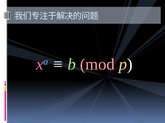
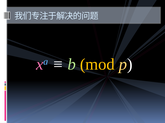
mod colour: pink -> yellow (97, 65)
